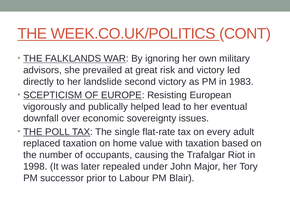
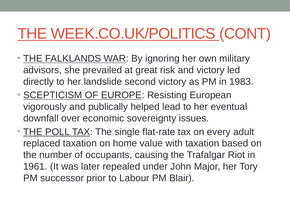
1998: 1998 -> 1961 (35, 167)
